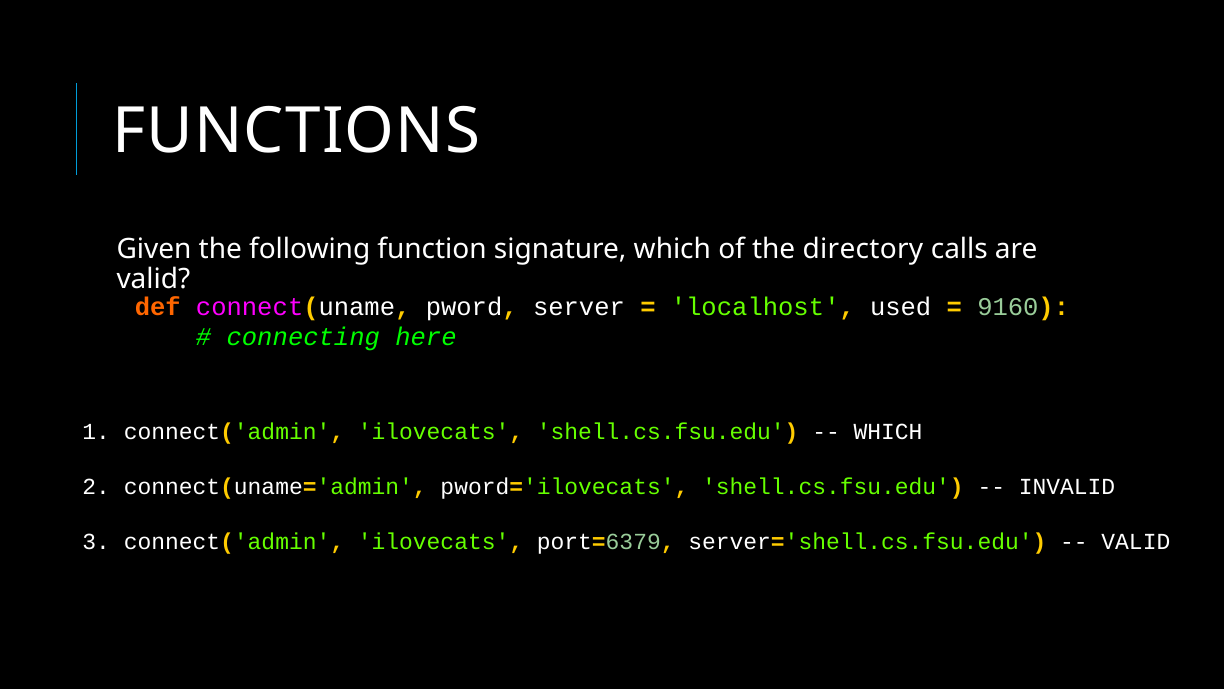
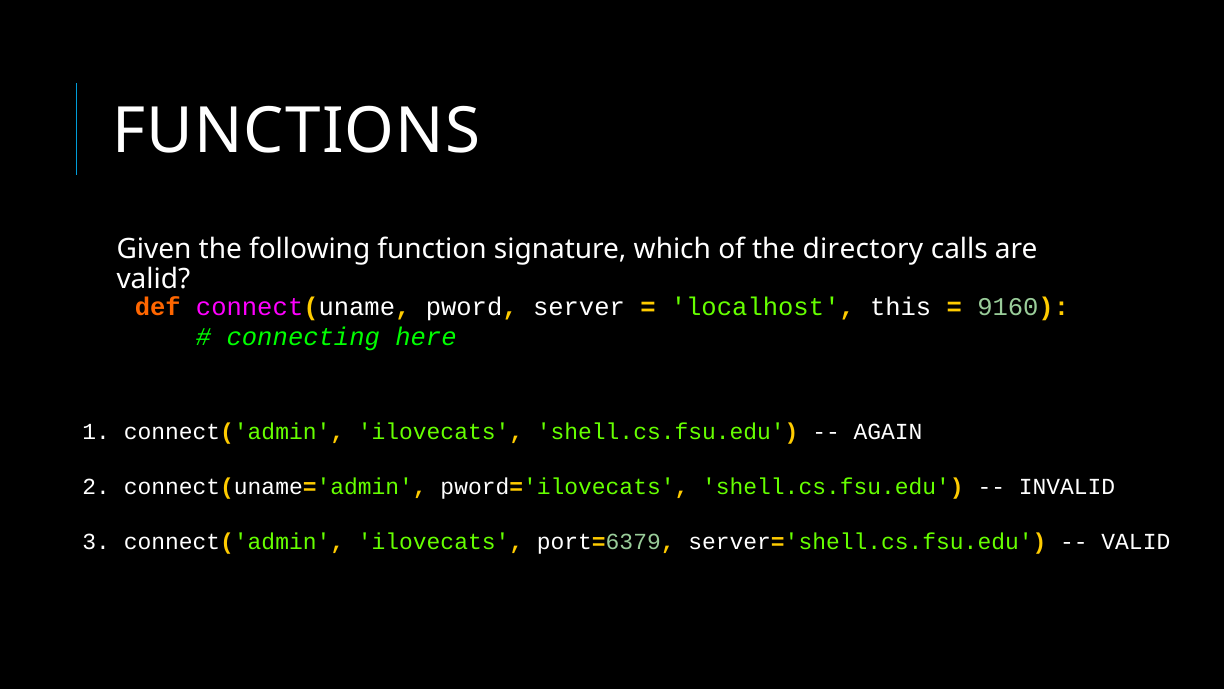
used: used -> this (901, 307)
WHICH: WHICH -> AGAIN (888, 432)
